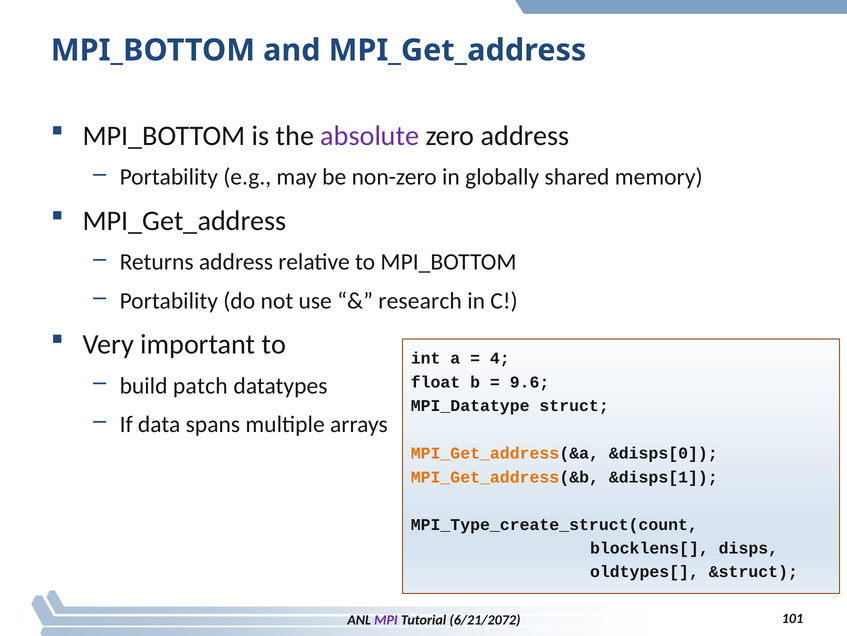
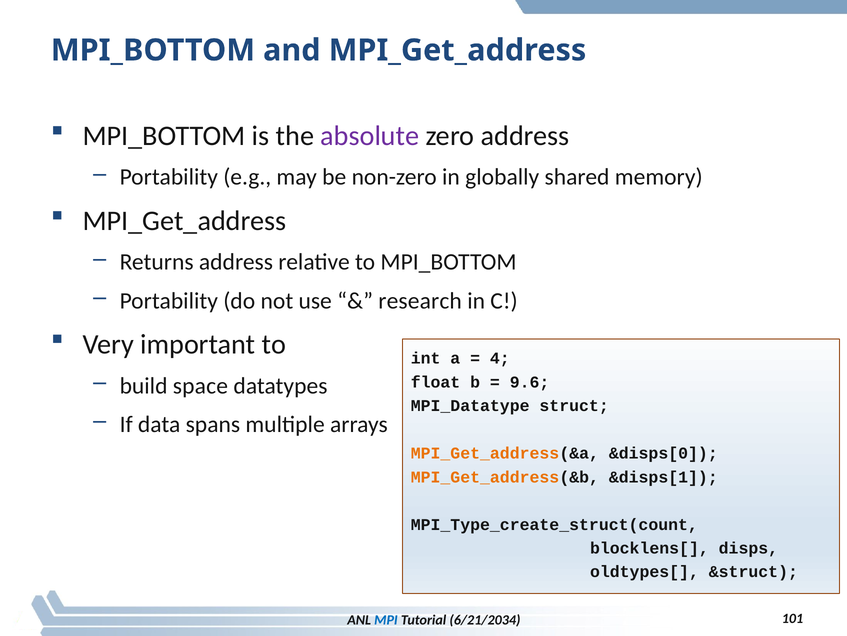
patch: patch -> space (200, 385)
MPI colour: purple -> blue (386, 619)
6/21/2072: 6/21/2072 -> 6/21/2034 (485, 619)
